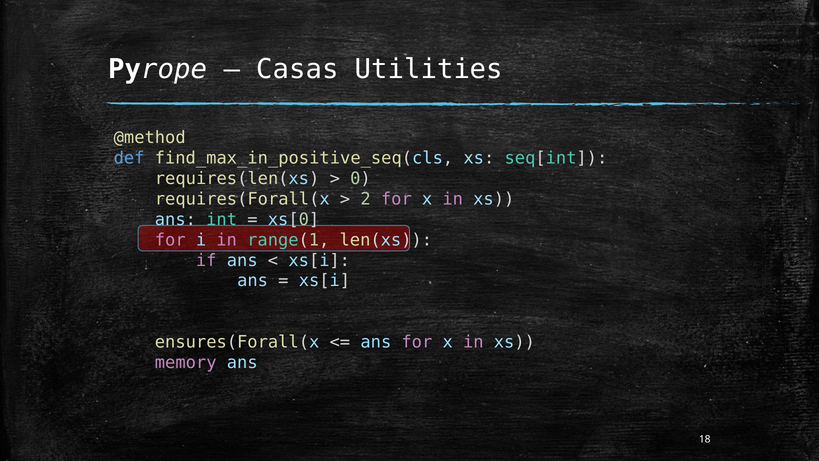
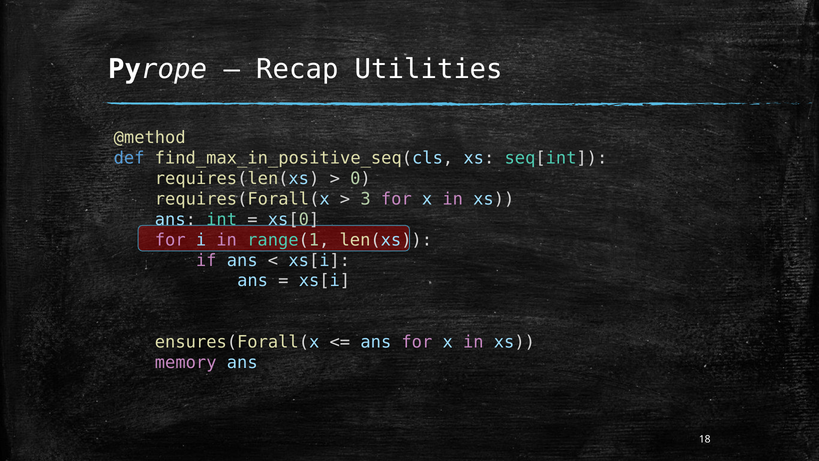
Casas: Casas -> Recap (297, 69)
2: 2 -> 3 (366, 199)
